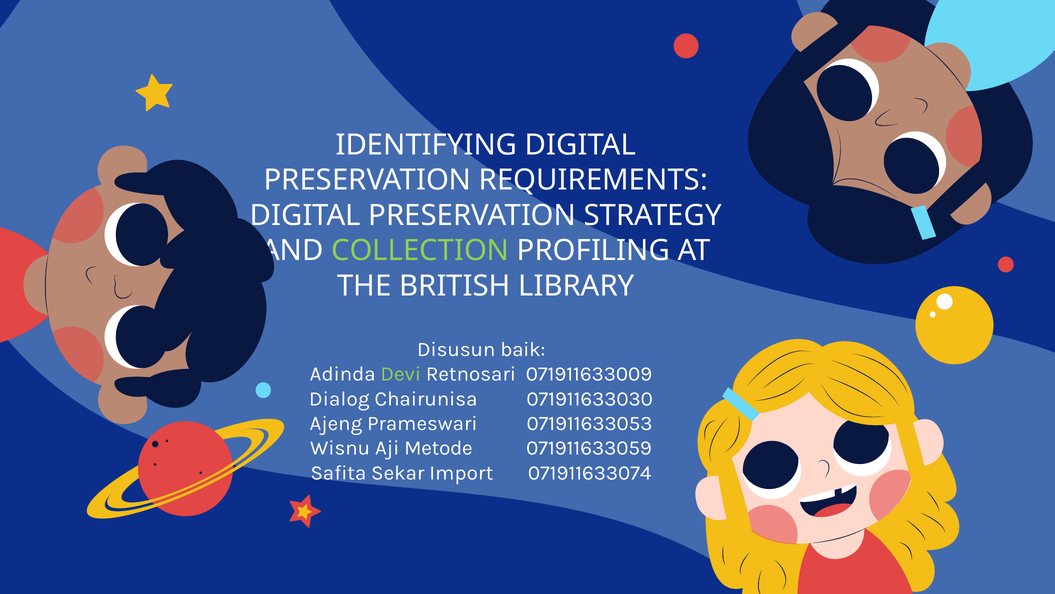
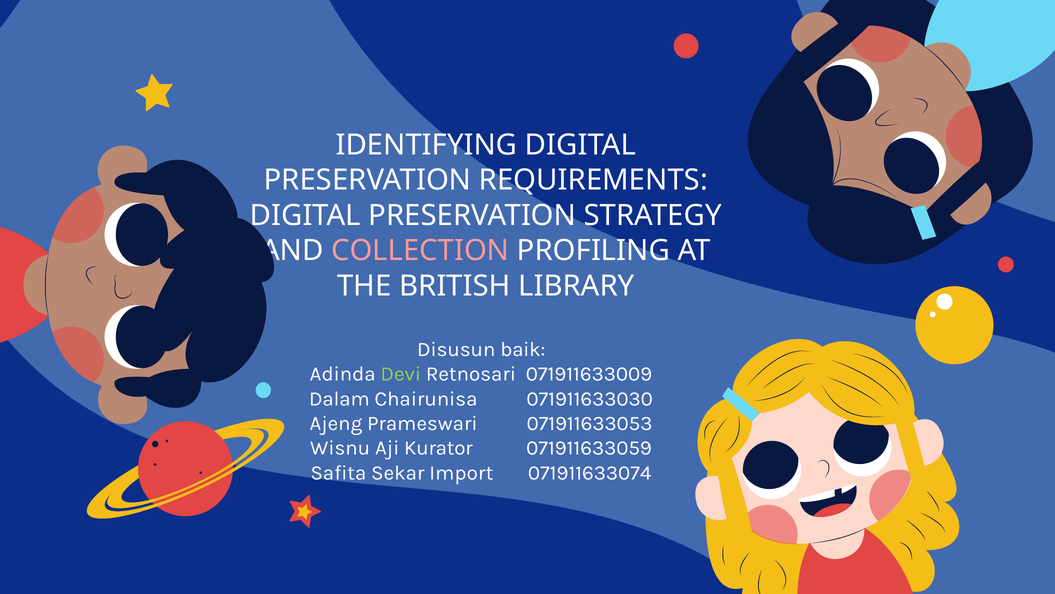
COLLECTION colour: light green -> pink (420, 251)
Dialog: Dialog -> Dalam (339, 398)
Metode: Metode -> Kurator (438, 448)
